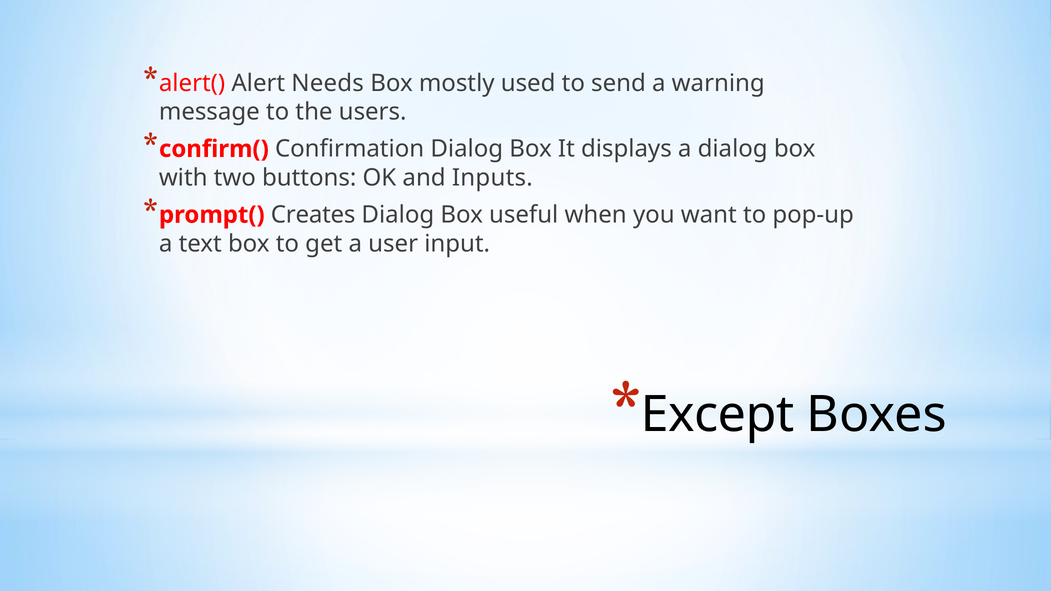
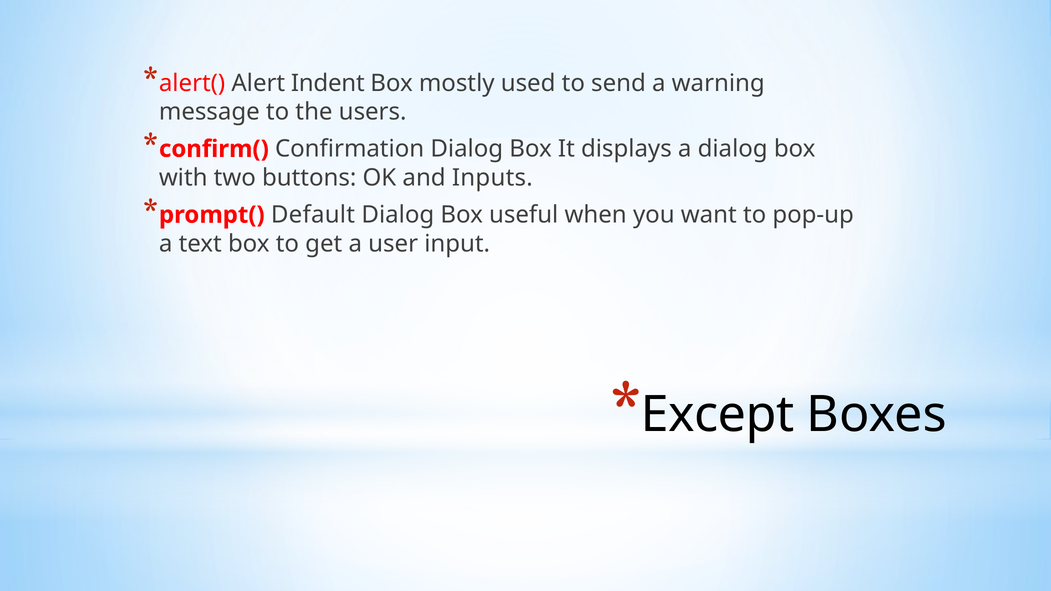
Needs: Needs -> Indent (328, 83)
Creates: Creates -> Default (313, 215)
